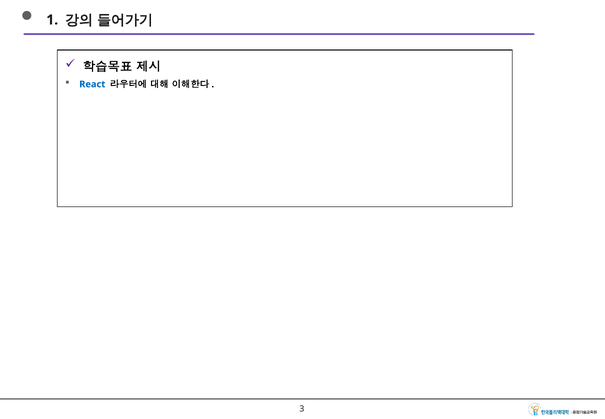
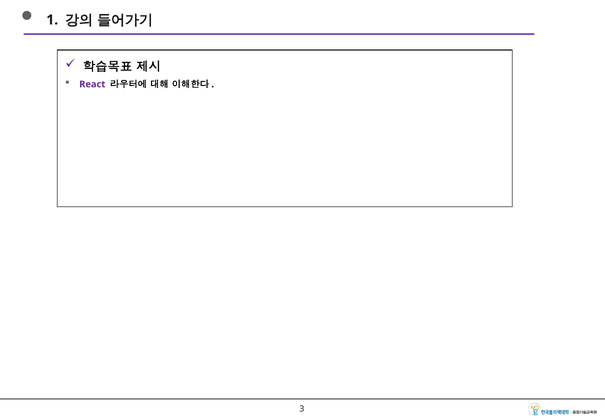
React colour: blue -> purple (92, 84)
